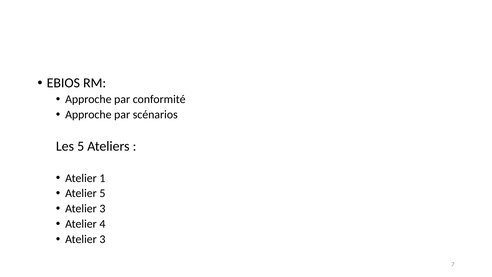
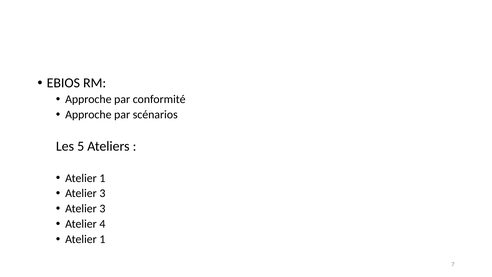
5: 5 -> 3 (102, 193)
3: 3 -> 1 (102, 239)
